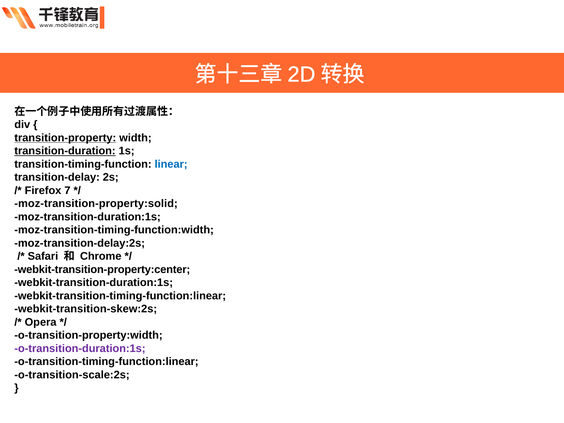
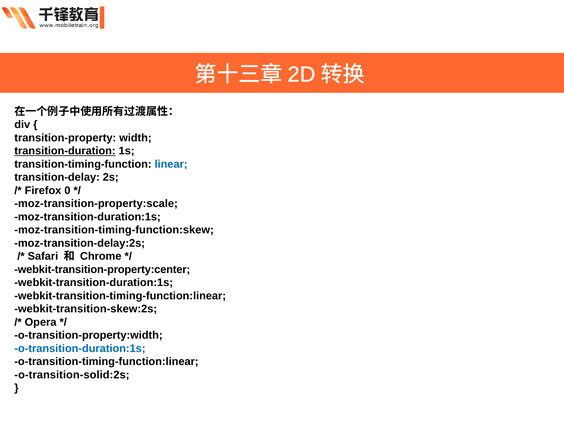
transition-property underline: present -> none (65, 138)
7: 7 -> 0 (67, 190)
moz-transition-property:solid: moz-transition-property:solid -> moz-transition-property:scale (96, 204)
moz-transition-timing-function:width: moz-transition-timing-function:width -> moz-transition-timing-function:skew (114, 230)
o-transition-duration:1s colour: purple -> blue (80, 348)
o-transition-scale:2s: o-transition-scale:2s -> o-transition-solid:2s (72, 375)
